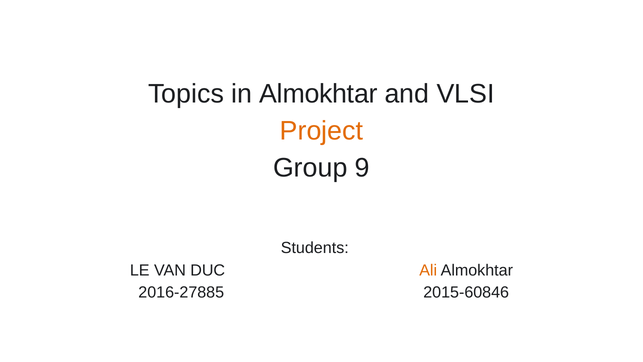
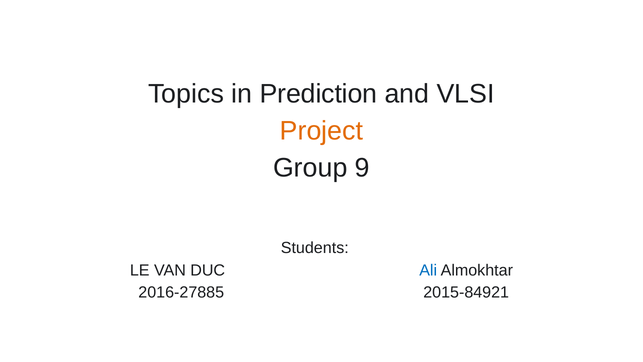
in Almokhtar: Almokhtar -> Prediction (318, 94)
Ali colour: orange -> blue (428, 270)
2015-60846: 2015-60846 -> 2015-84921 (466, 292)
